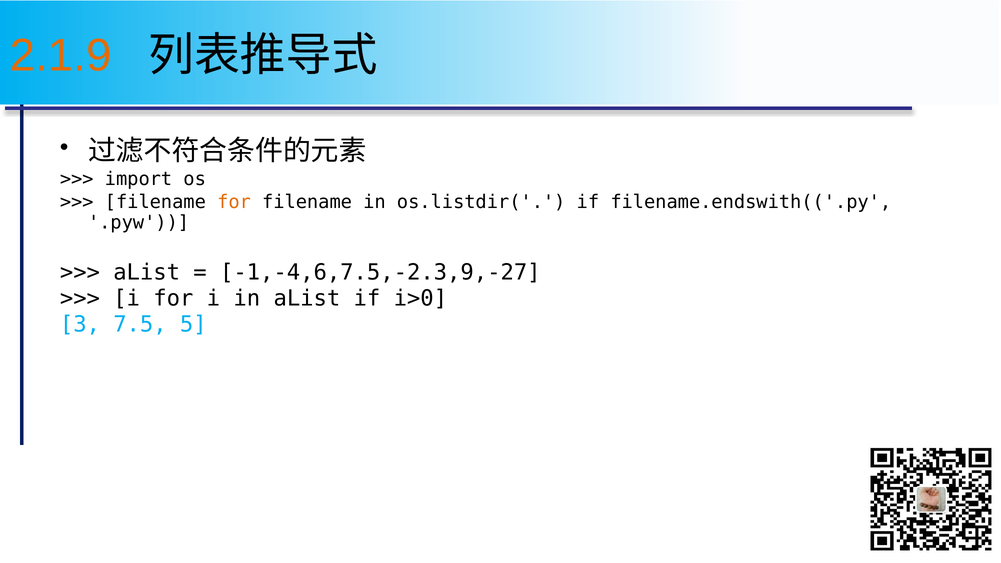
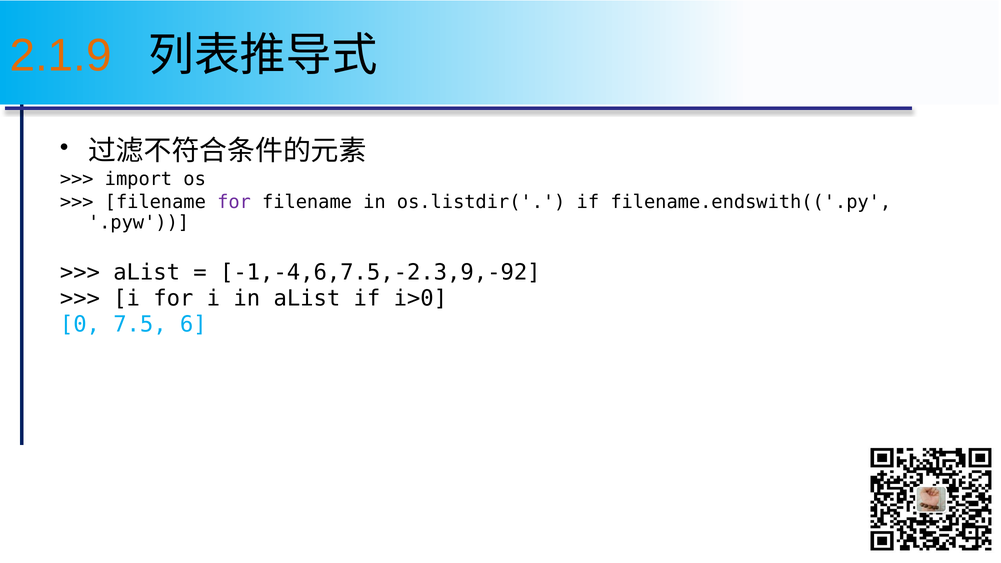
for colour: orange -> purple (234, 202)
-1,-4,6,7.5,-2.3,9,-27: -1,-4,6,7.5,-2.3,9,-27 -> -1,-4,6,7.5,-2.3,9,-92 (380, 273)
3: 3 -> 0 (80, 324)
5: 5 -> 6 (193, 324)
